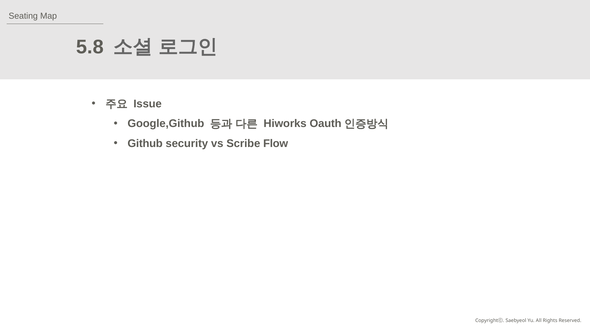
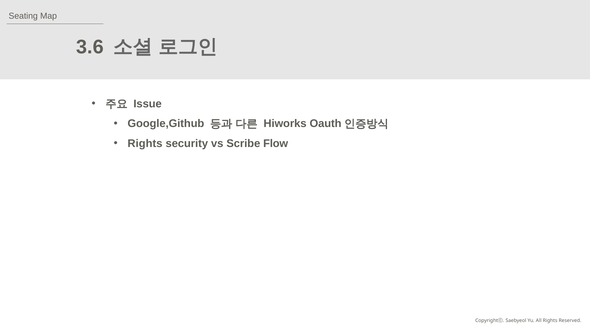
5.8: 5.8 -> 3.6 (90, 47)
Github: Github -> Rights (145, 144)
